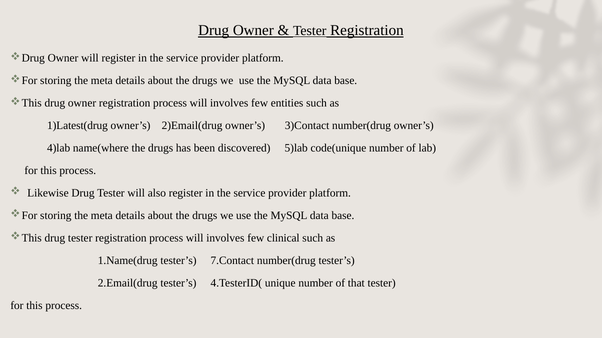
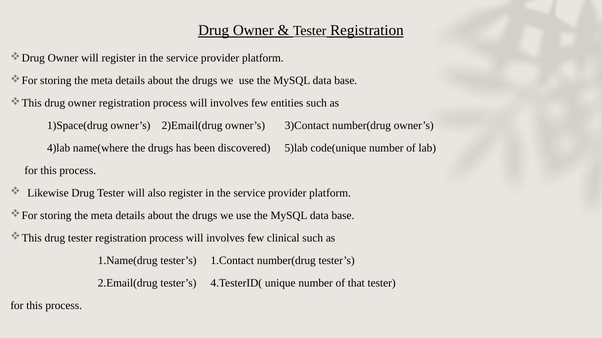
1)Latest(drug: 1)Latest(drug -> 1)Space(drug (77, 126)
7.Contact: 7.Contact -> 1.Contact (232, 261)
